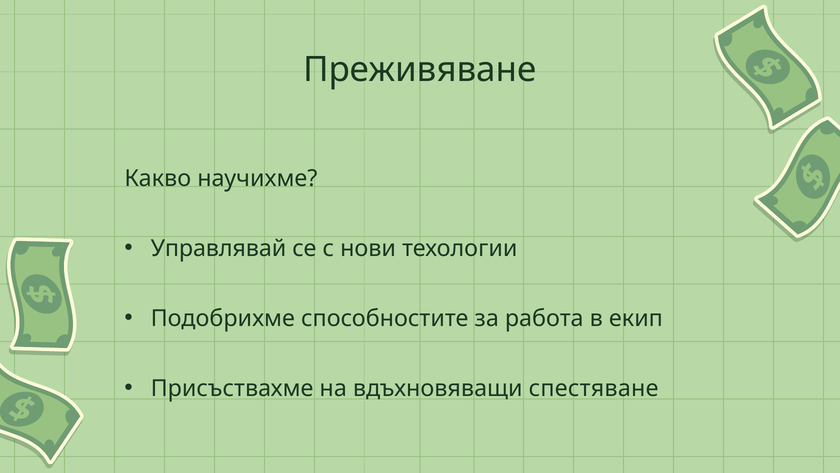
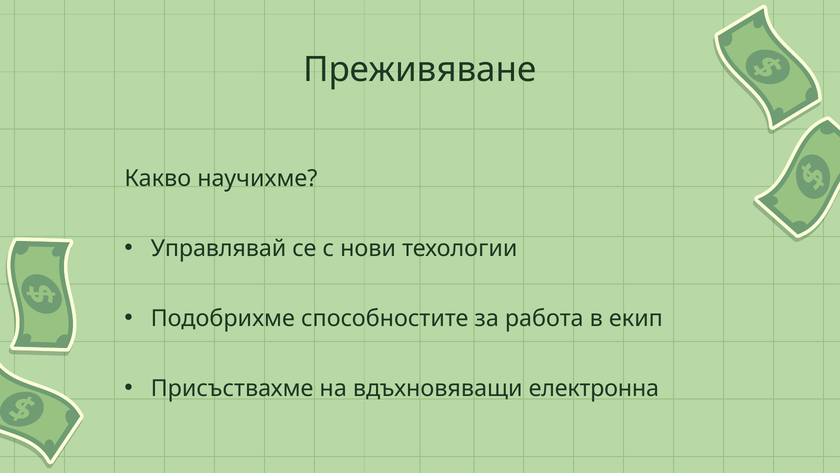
спестяване: спестяване -> електронна (594, 388)
